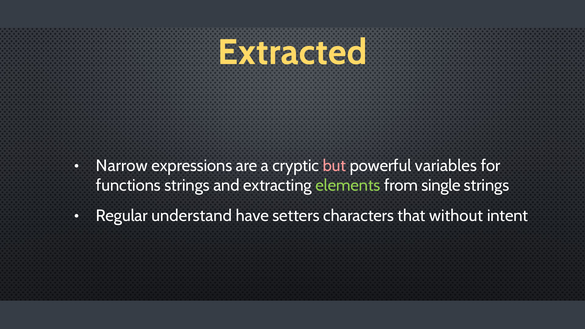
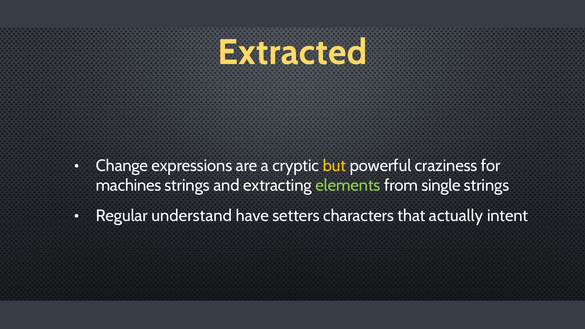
Narrow: Narrow -> Change (122, 166)
but colour: pink -> yellow (334, 166)
variables: variables -> craziness (446, 166)
functions: functions -> machines (128, 186)
without: without -> actually (456, 216)
